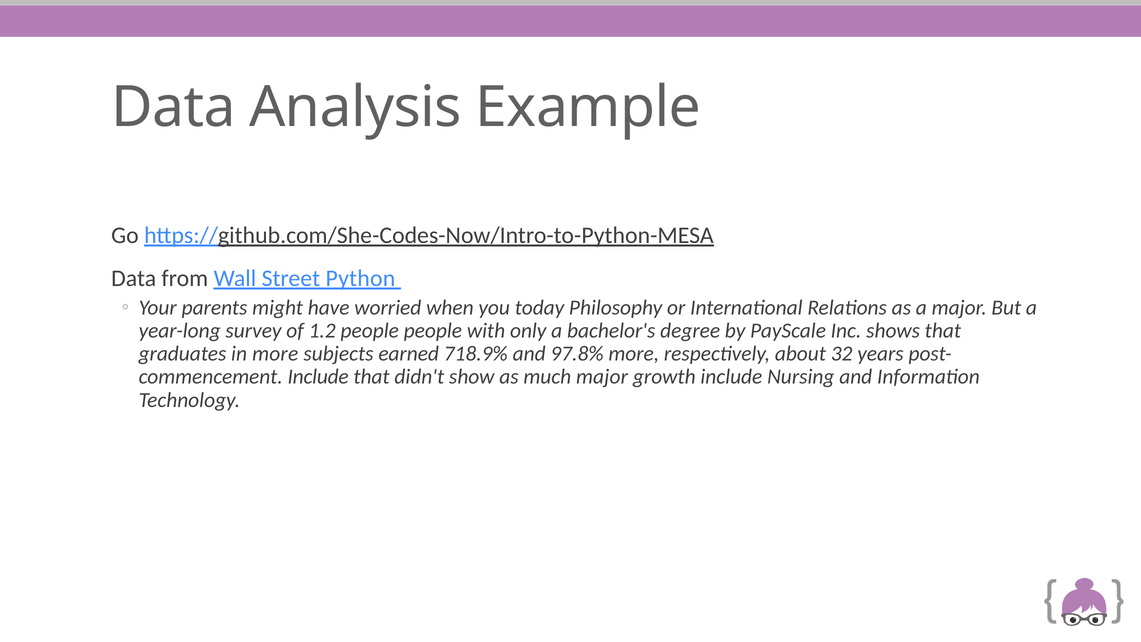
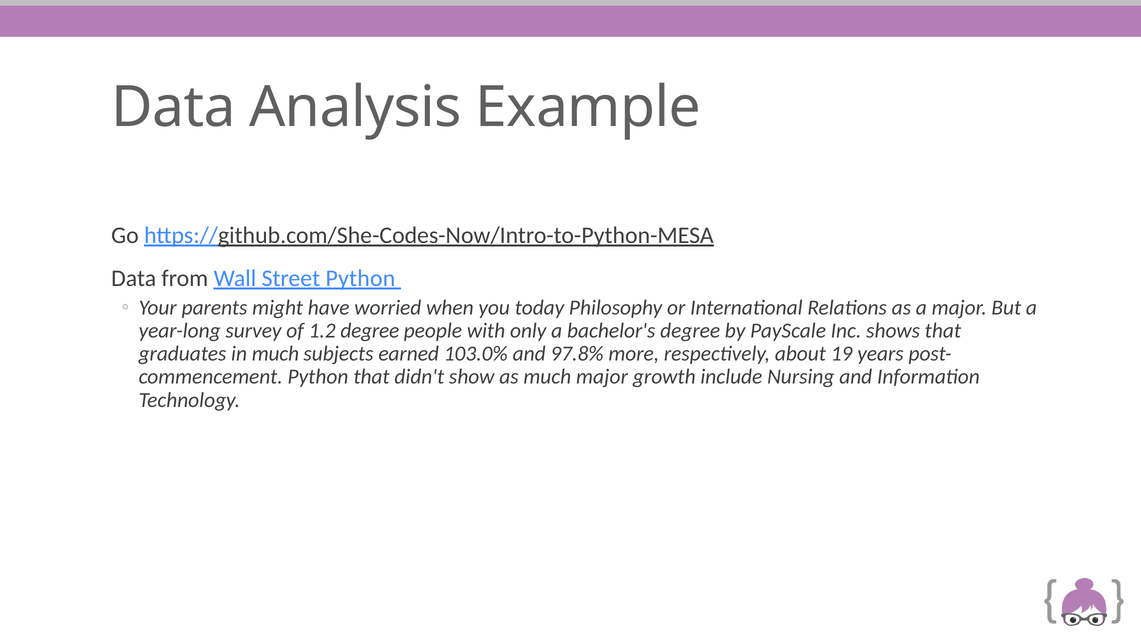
1.2 people: people -> degree (370, 331)
in more: more -> much (275, 354)
718.9%: 718.9% -> 103.0% (476, 354)
32: 32 -> 19 (842, 354)
Include: Include -> Python (318, 377)
